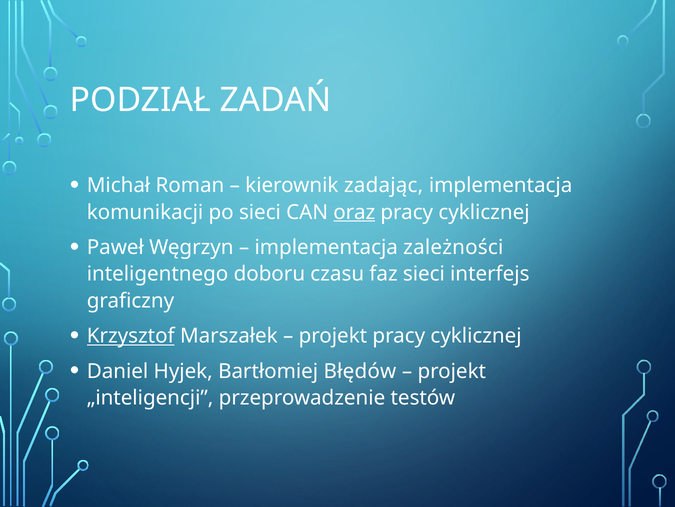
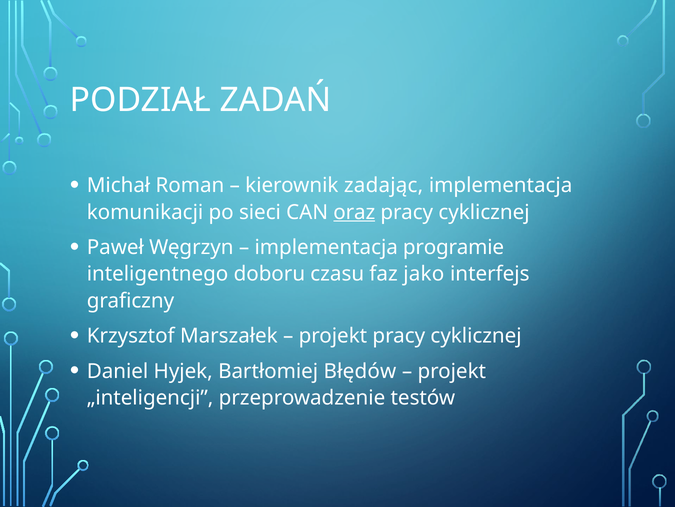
zależności: zależności -> programie (453, 247)
faz sieci: sieci -> jako (424, 274)
Krzysztof underline: present -> none (131, 336)
